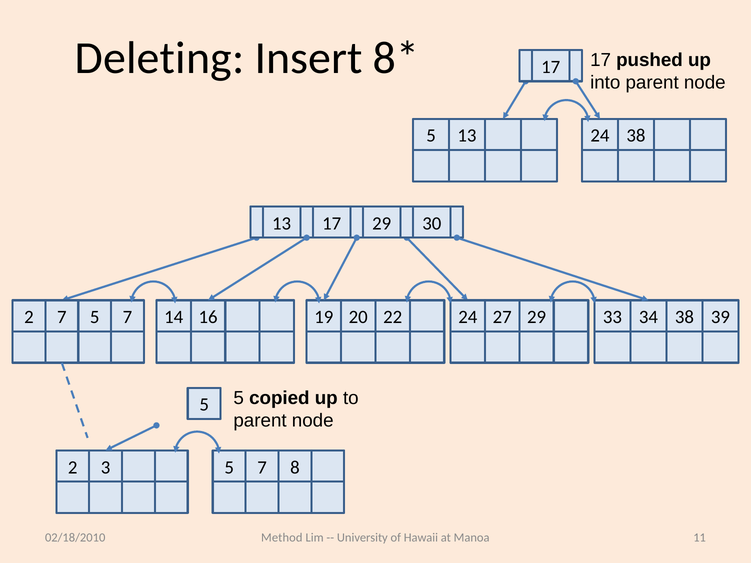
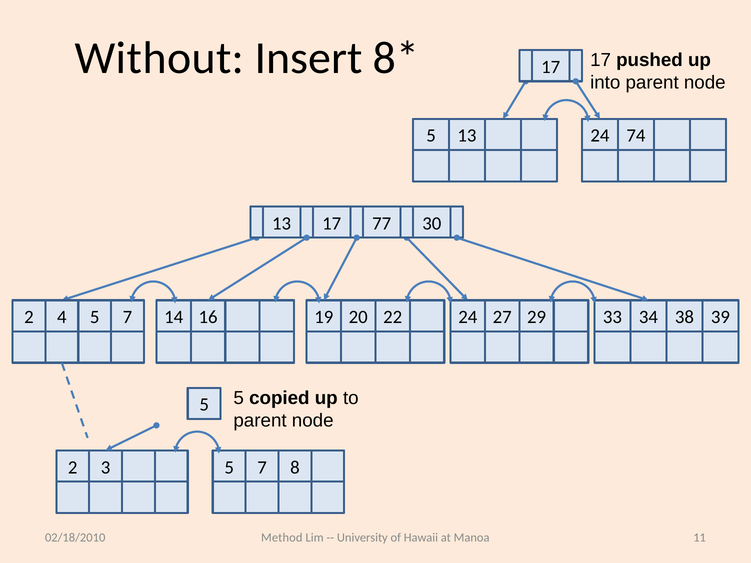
Deleting: Deleting -> Without (159, 58)
24 38: 38 -> 74 (636, 136)
17 29: 29 -> 77 (382, 223)
2 7: 7 -> 4 (62, 317)
